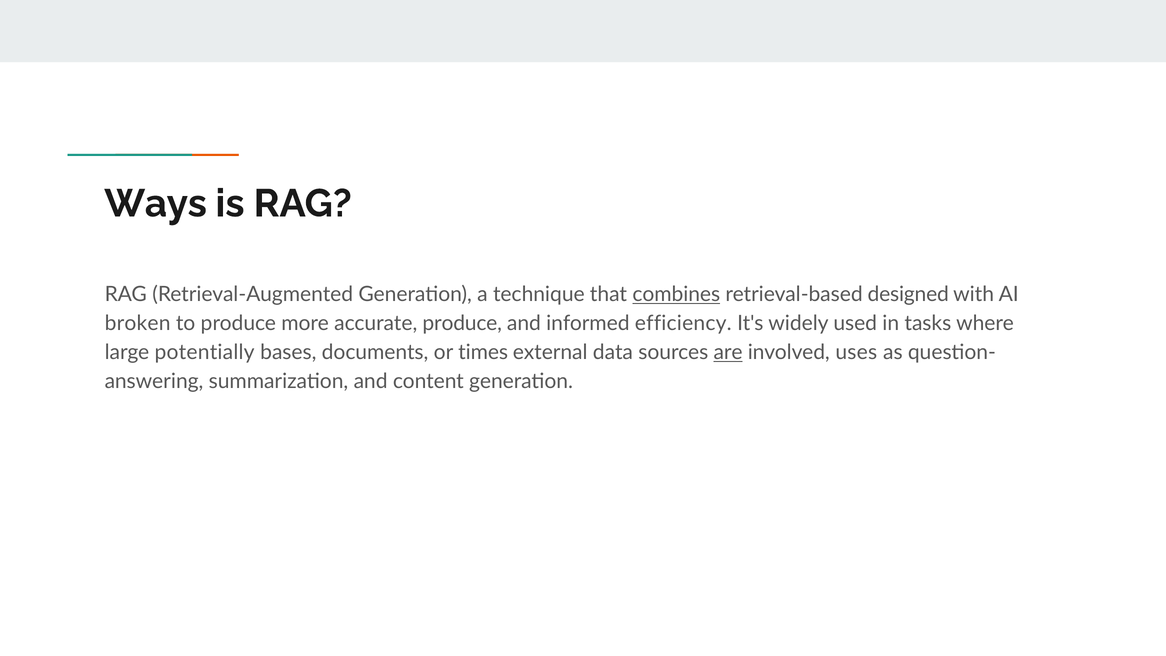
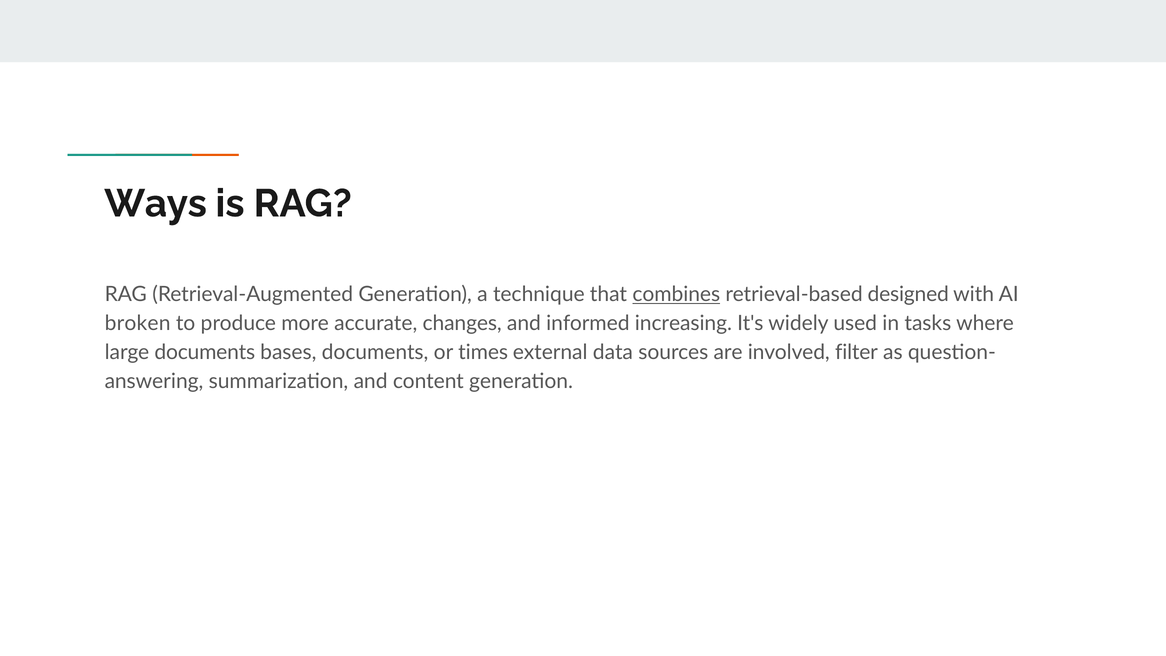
accurate produce: produce -> changes (462, 323)
efficiency: efficiency -> increasing (683, 323)
large potentially: potentially -> documents (205, 352)
are underline: present -> none (728, 352)
uses: uses -> filter (856, 352)
